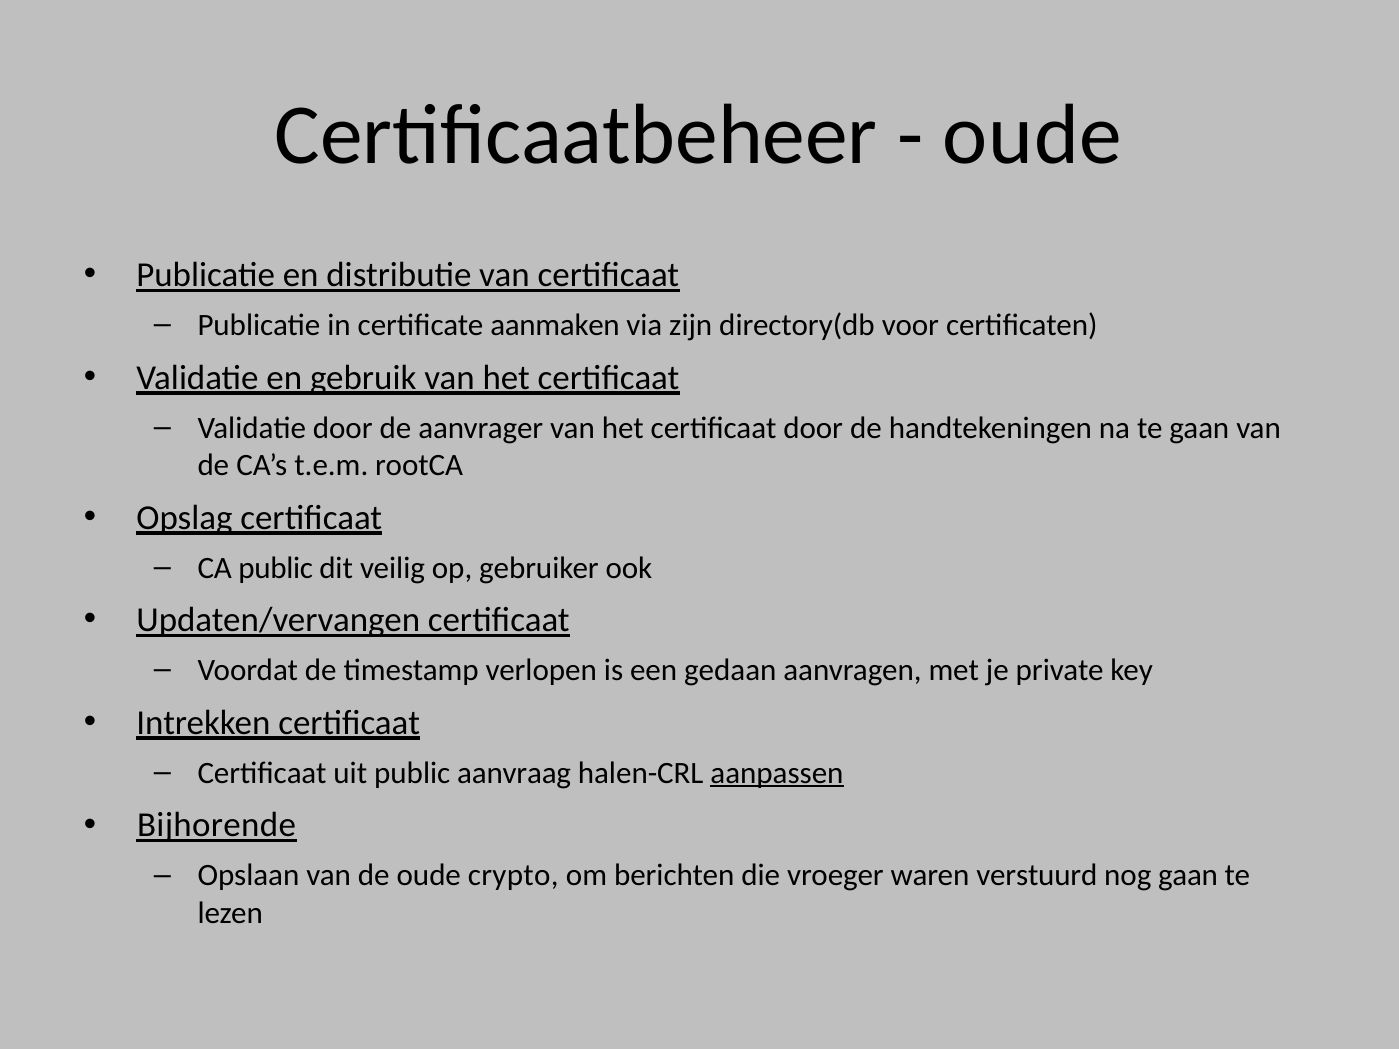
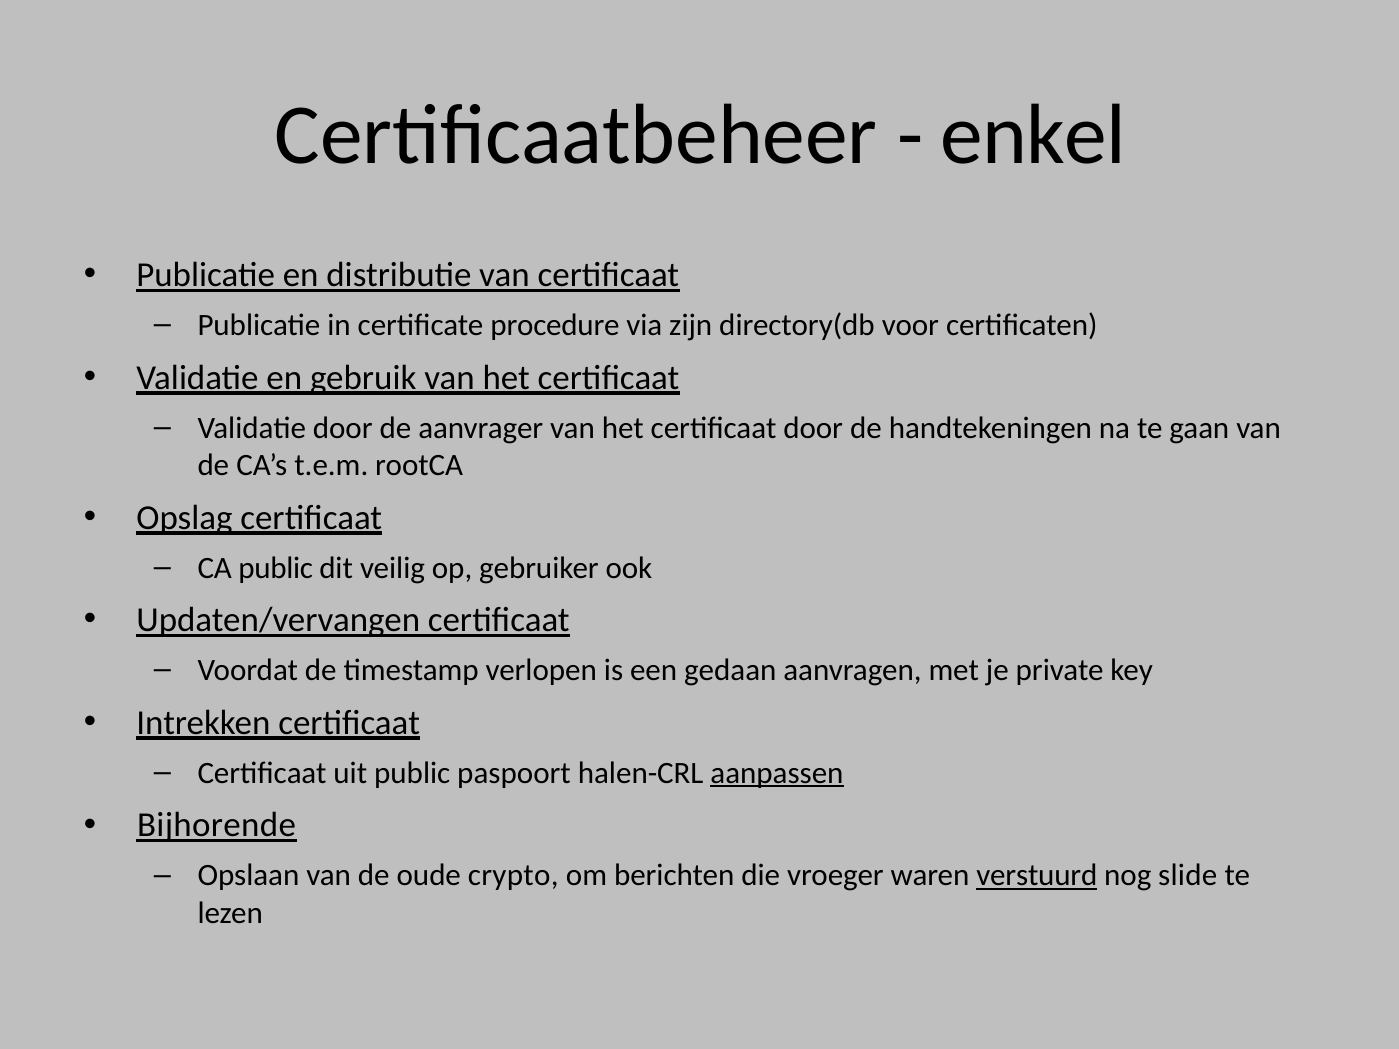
oude: oude -> enkel (1033, 135)
aanmaken: aanmaken -> procedure (555, 326)
aanvraag: aanvraag -> paspoort (514, 773)
verstuurd underline: none -> present (1037, 876)
nog gaan: gaan -> slide (1188, 876)
